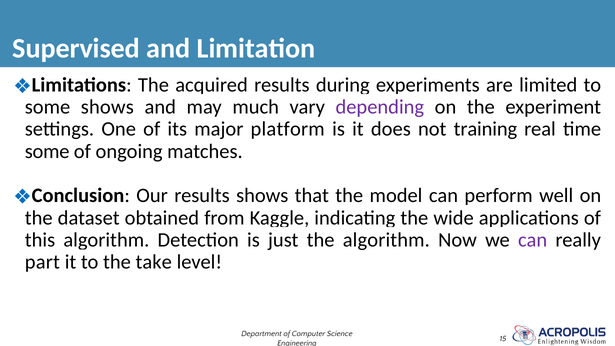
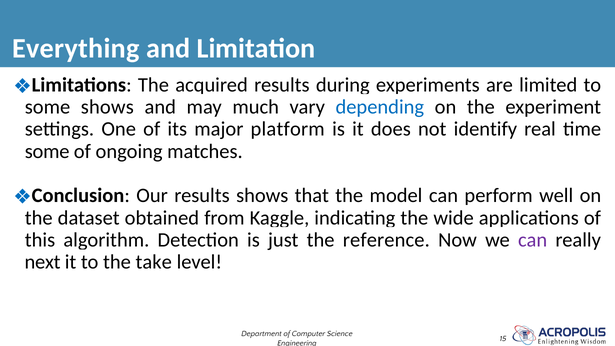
Supervised: Supervised -> Everything (76, 48)
depending colour: purple -> blue (380, 107)
training: training -> identify (485, 129)
the algorithm: algorithm -> reference (386, 240)
part: part -> next (43, 262)
